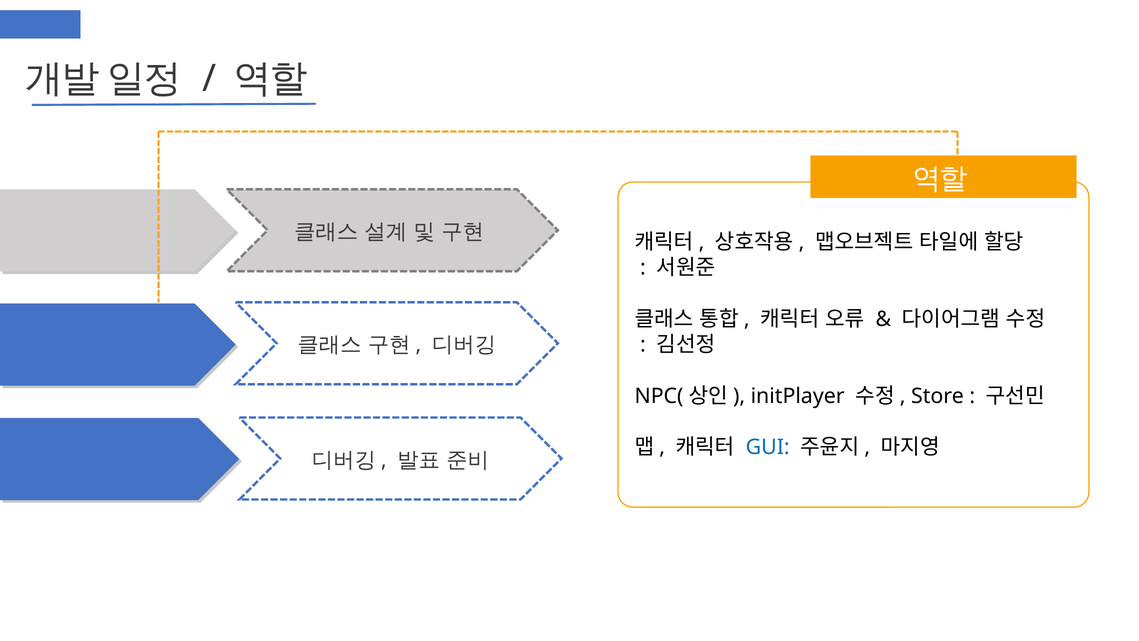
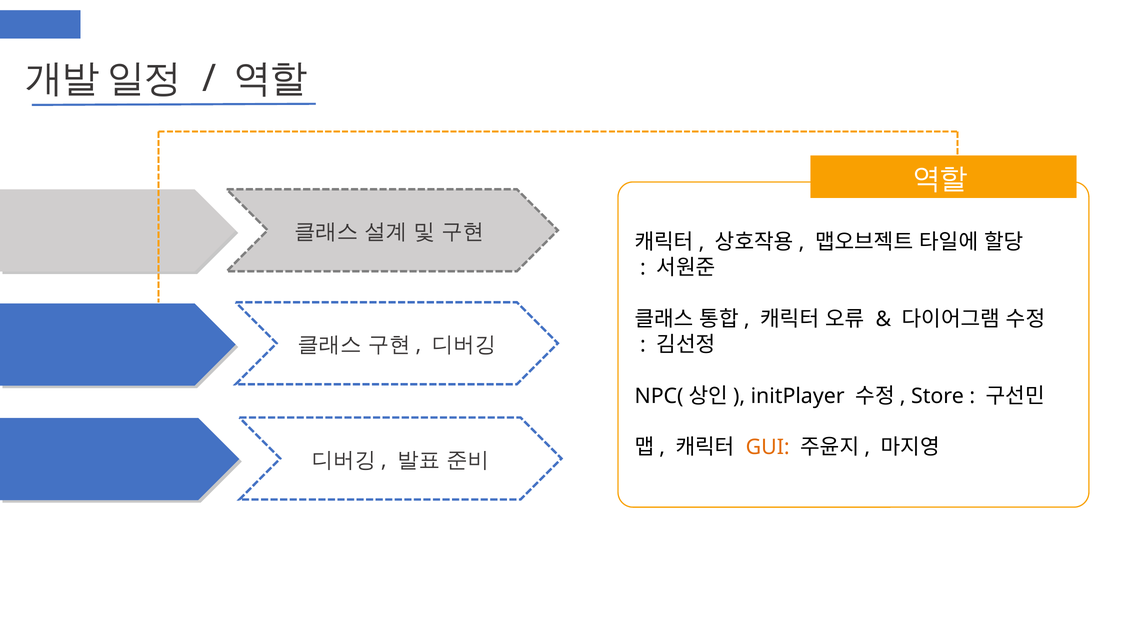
GUI colour: blue -> orange (768, 447)
